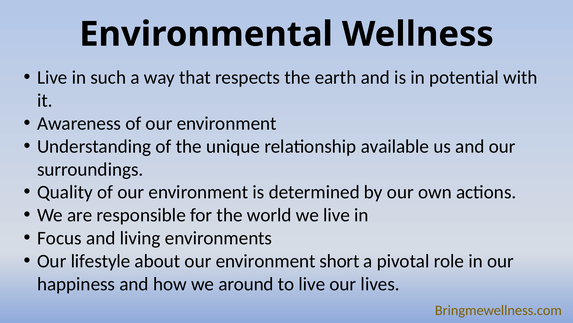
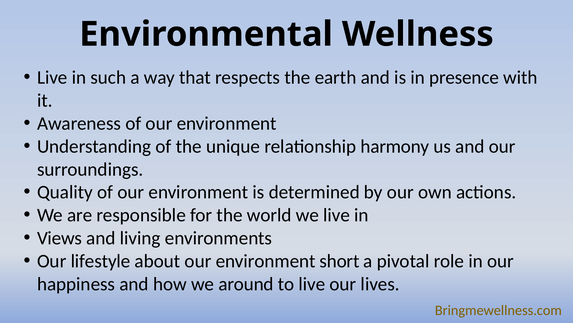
potential: potential -> presence (464, 77)
available: available -> harmony (395, 146)
Focus: Focus -> Views (60, 238)
